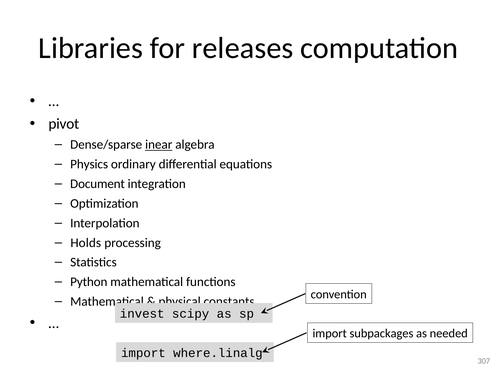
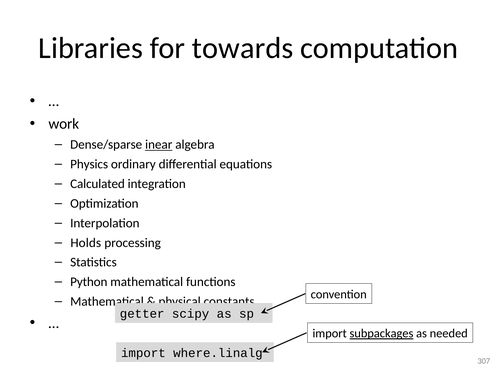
releases: releases -> towards (243, 48)
pivot: pivot -> work (64, 124)
Document: Document -> Calculated (98, 184)
invest: invest -> getter (142, 314)
subpackages underline: none -> present (381, 333)
